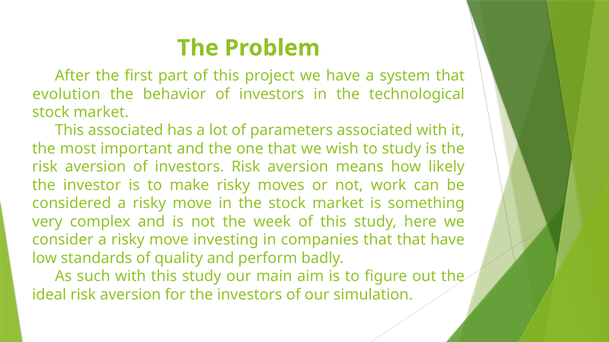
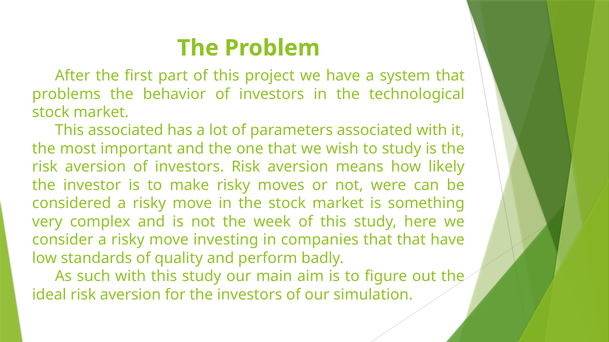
evolution: evolution -> problems (66, 94)
work: work -> were (389, 185)
